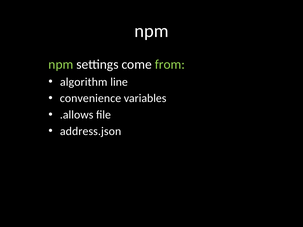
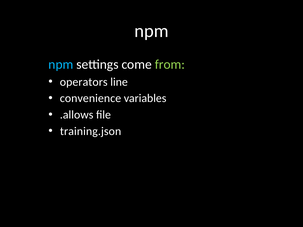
npm colour: light green -> light blue (61, 65)
algorithm: algorithm -> operators (84, 82)
address.json: address.json -> training.json (91, 131)
